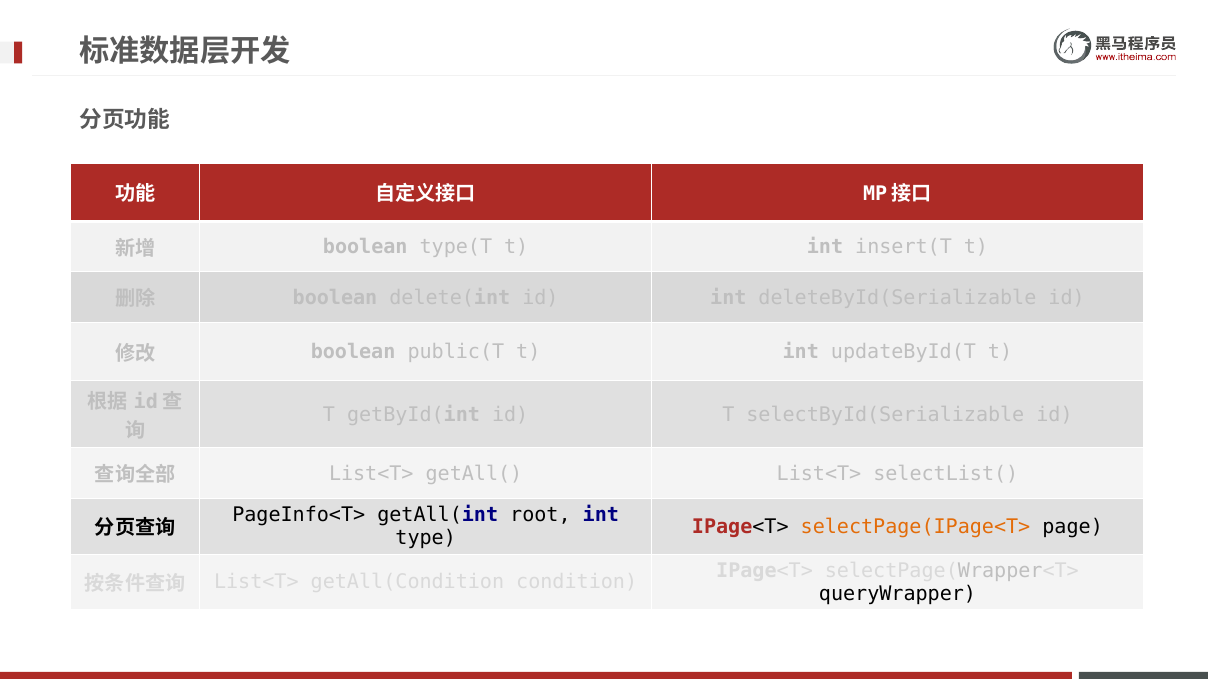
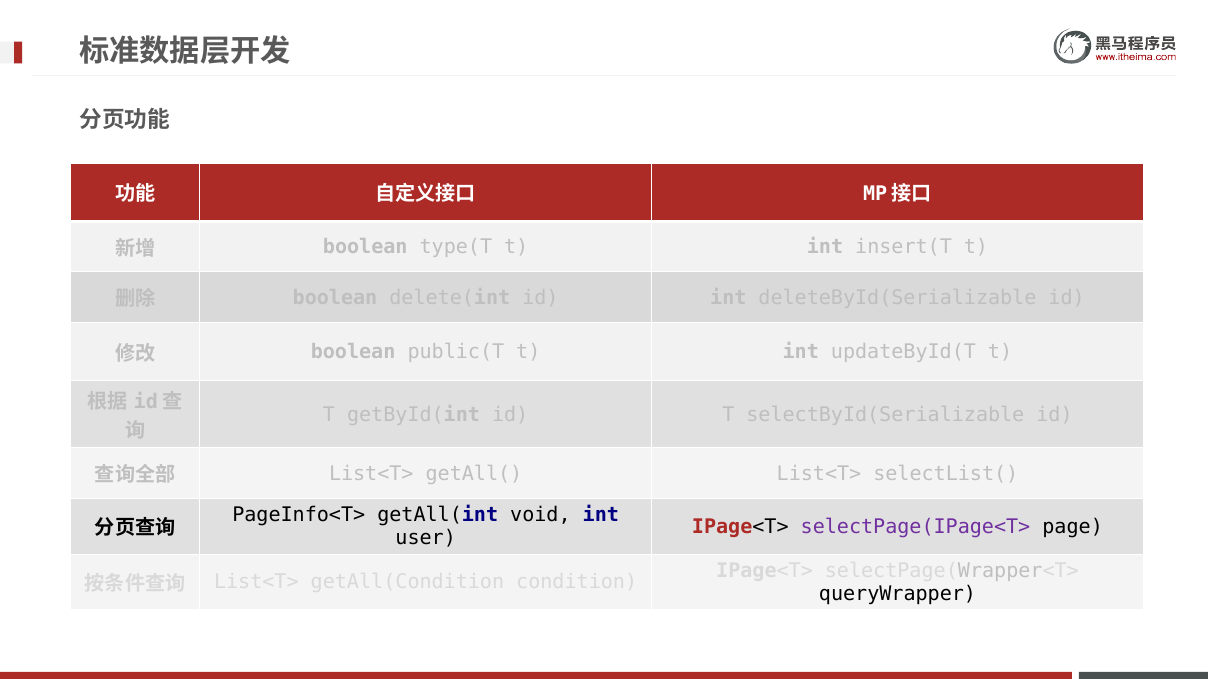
root: root -> void (540, 515)
selectPage(IPage<T> colour: orange -> purple (916, 527)
type: type -> user (426, 538)
